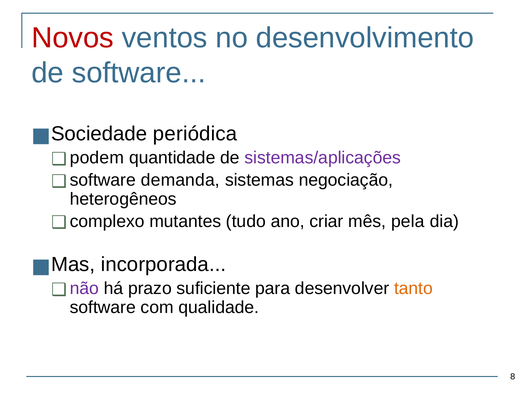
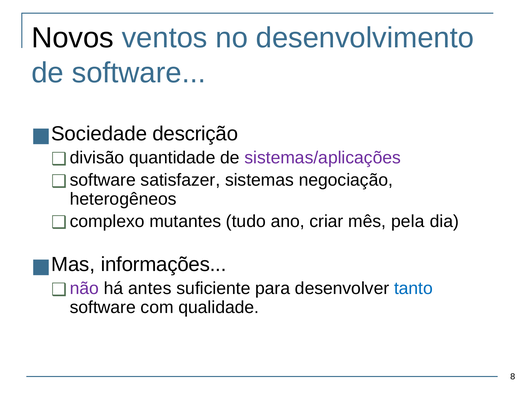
Novos colour: red -> black (73, 38)
periódica: periódica -> descrição (195, 134)
podem: podem -> divisão (97, 158)
demanda: demanda -> satisfazer (180, 180)
incorporada: incorporada -> informações (164, 265)
prazo: prazo -> antes (150, 289)
tanto colour: orange -> blue (413, 289)
